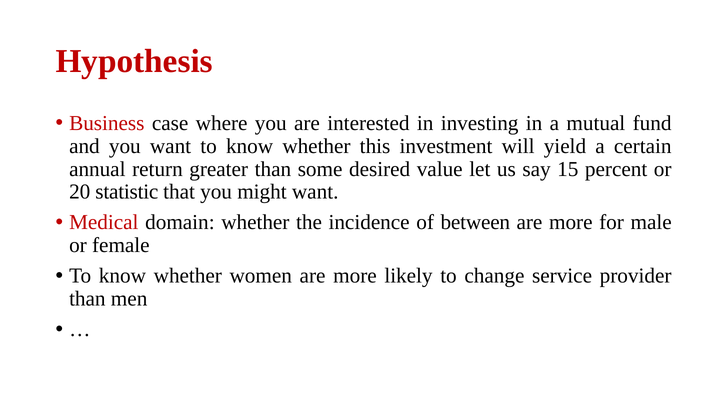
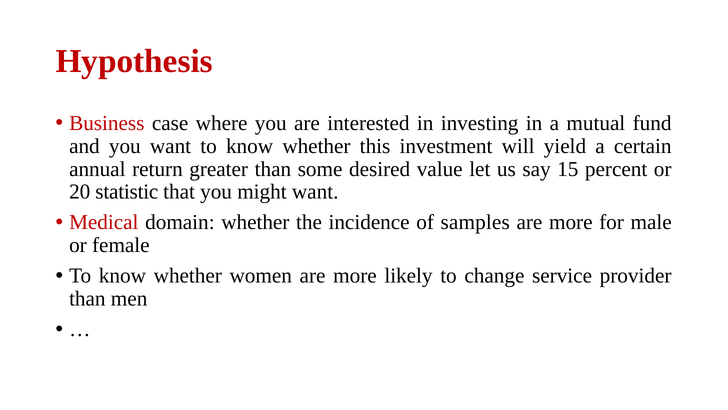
between: between -> samples (475, 222)
